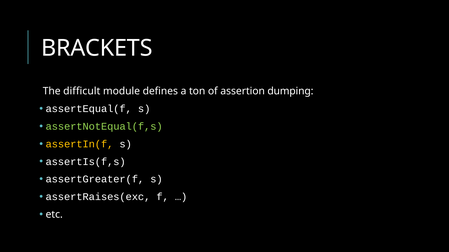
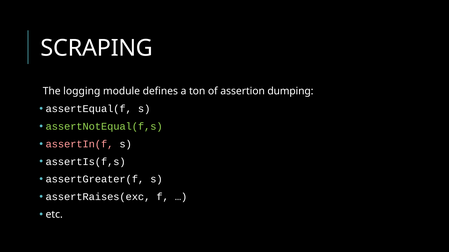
BRACKETS: BRACKETS -> SCRAPING (97, 48)
difficult: difficult -> logging (82, 91)
assertIn(f colour: yellow -> pink (80, 144)
